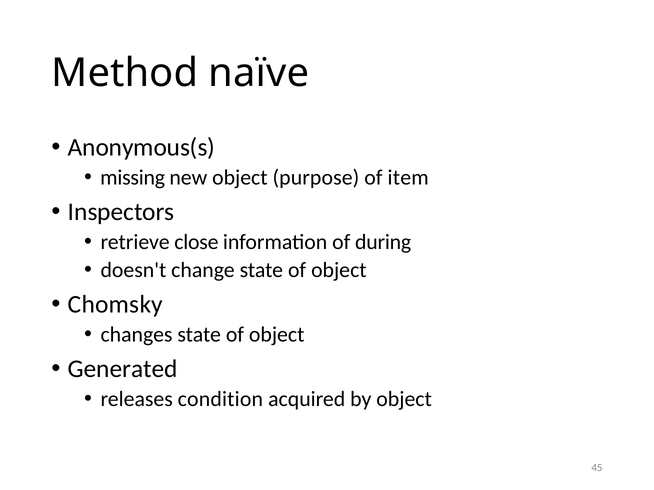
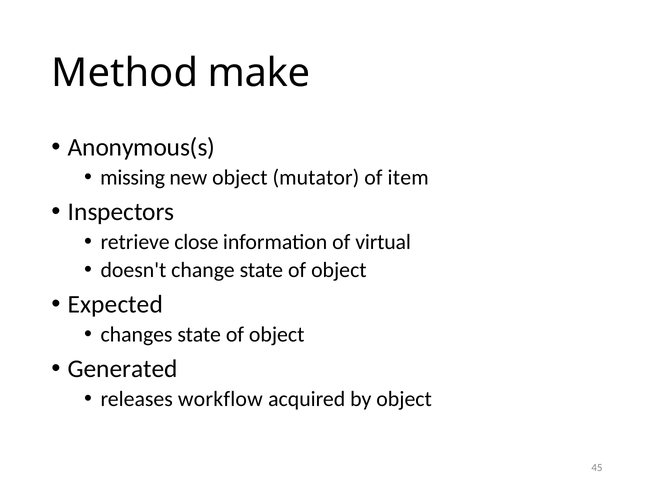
naïve: naïve -> make (259, 73)
purpose: purpose -> mutator (316, 177)
during: during -> virtual (383, 242)
Chomsky: Chomsky -> Expected (115, 305)
condition: condition -> workflow (220, 399)
